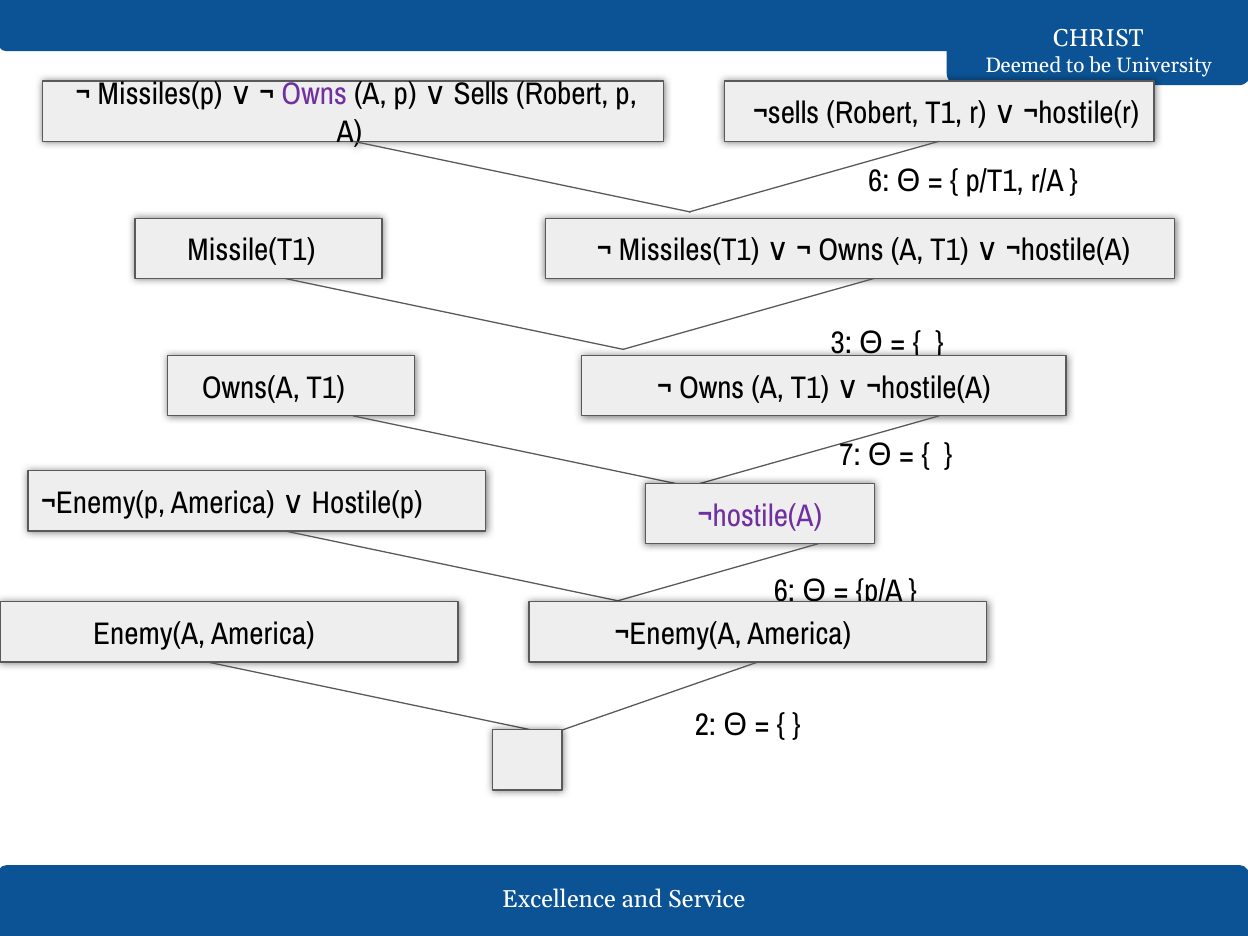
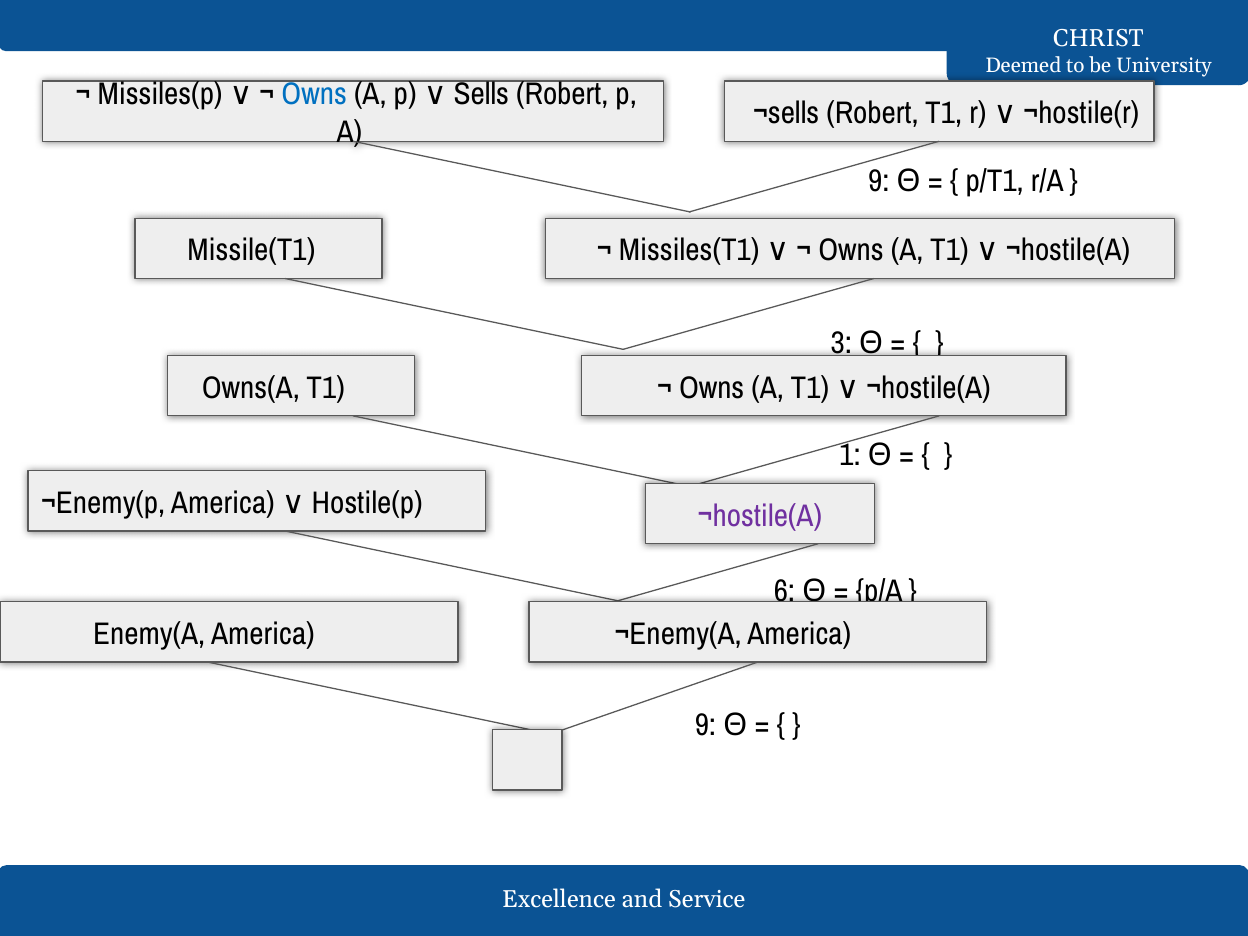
Owns colour: purple -> blue (314, 95)
6: 6 -> 9 (879, 182)
7: 7 -> 1 (850, 455)
2: 2 -> 9 (705, 725)
